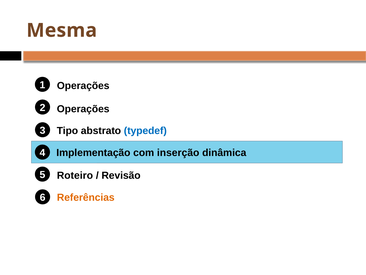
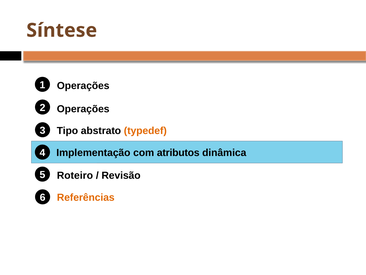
Mesma: Mesma -> Síntese (62, 30)
typedef colour: blue -> orange (145, 130)
inserção: inserção -> atributos (178, 153)
